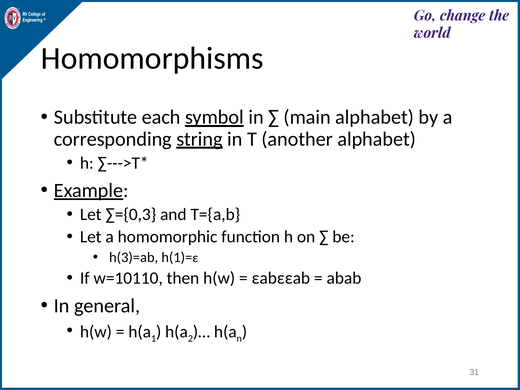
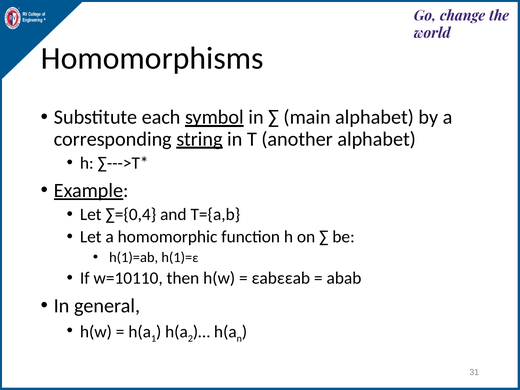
∑={0,3: ∑={0,3 -> ∑={0,4 (131, 214)
h(3)=ab: h(3)=ab -> h(1)=ab (134, 257)
